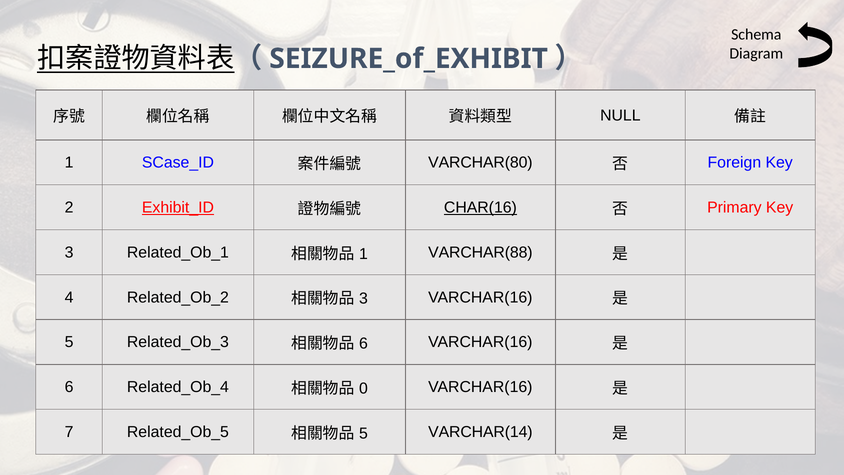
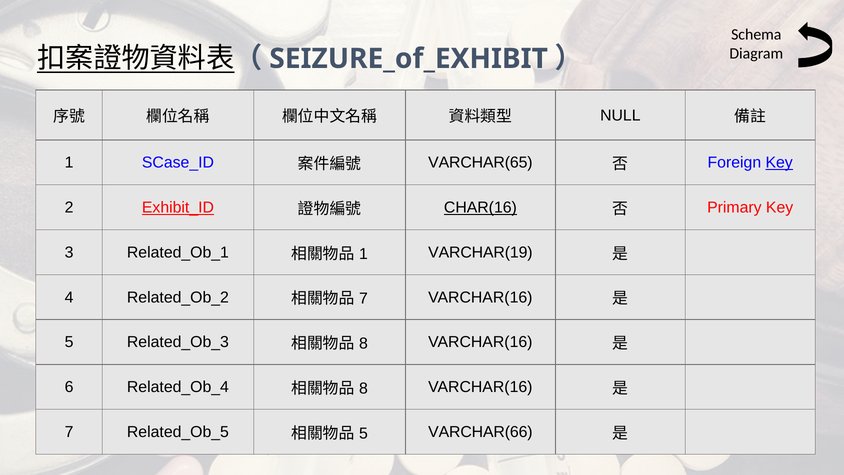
VARCHAR(80: VARCHAR(80 -> VARCHAR(65 (480, 163)
Key underline: none -> present (779, 163)
VARCHAR(88: VARCHAR(88 -> VARCHAR(19 (480, 252)
3: 3 -> 7 (364, 299)
6: 6 -> 8 (364, 343)
0: 0 -> 8 (364, 388)
VARCHAR(14: VARCHAR(14 -> VARCHAR(66 (480, 432)
